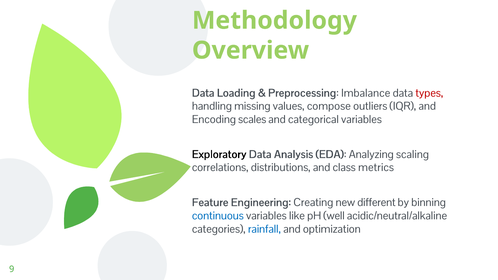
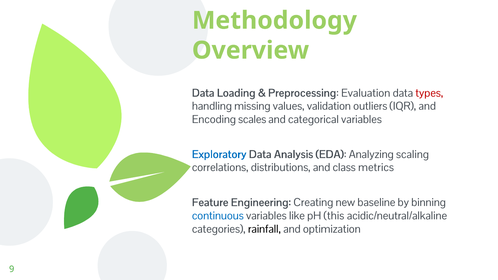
Imbalance: Imbalance -> Evaluation (366, 93)
compose: compose -> validation (329, 106)
Exploratory colour: black -> blue (219, 154)
different: different -> baseline (376, 203)
well: well -> this (334, 216)
rainfall colour: blue -> black (264, 229)
